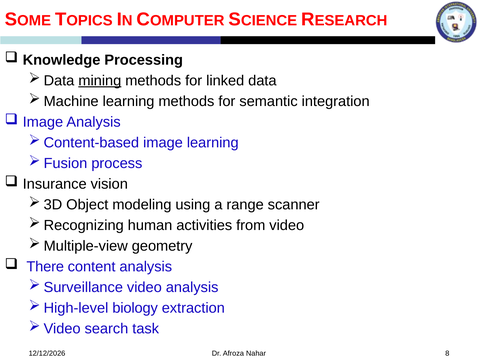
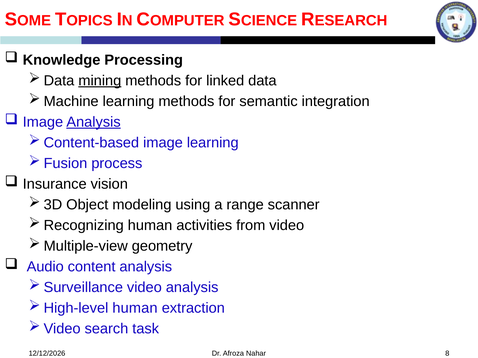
Analysis underline: none -> present (94, 122)
There: There -> Audio (45, 267)
biology: biology -> human (135, 308)
